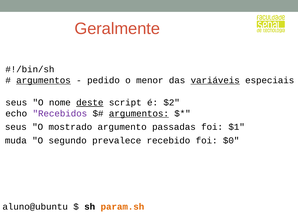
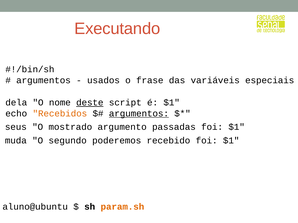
Geralmente: Geralmente -> Executando (117, 29)
argumentos underline: present -> none (43, 80)
pedido: pedido -> usados (103, 80)
menor: menor -> frase (150, 80)
variáveis underline: present -> none (215, 80)
seus: seus -> dela (16, 103)
é $2: $2 -> $1 (172, 103)
Recebidos colour: purple -> orange (60, 114)
prevalece: prevalece -> poderemos (117, 141)
recebido foi $0: $0 -> $1 (231, 141)
